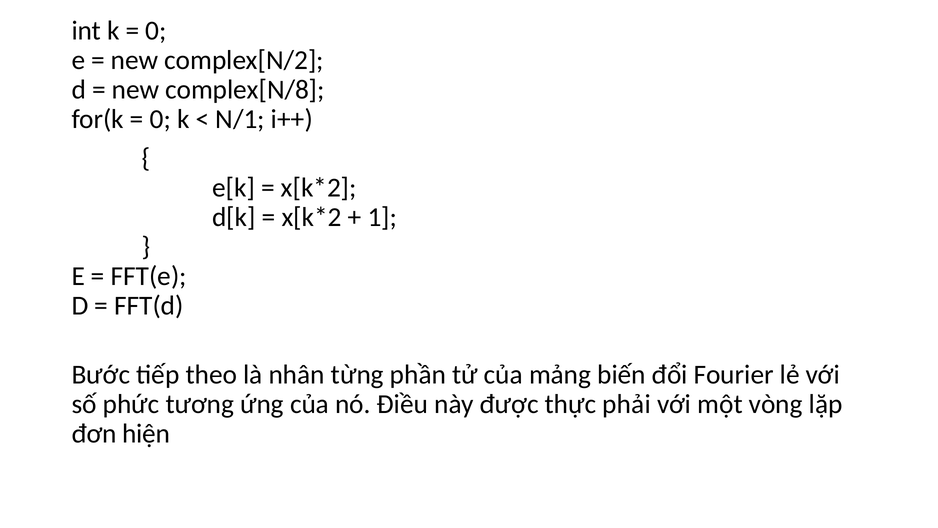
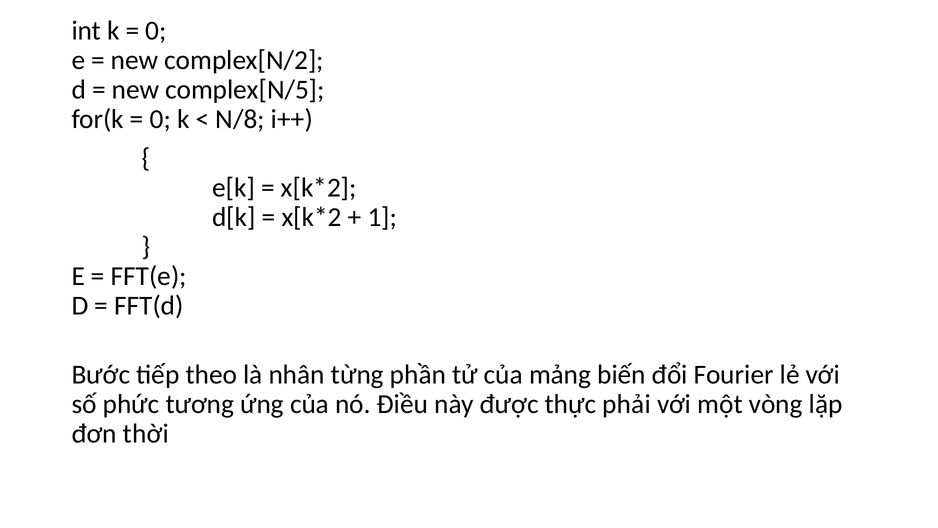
complex[N/8: complex[N/8 -> complex[N/5 (245, 89)
N/1: N/1 -> N/8 (240, 119)
hiện: hiện -> thời (146, 433)
